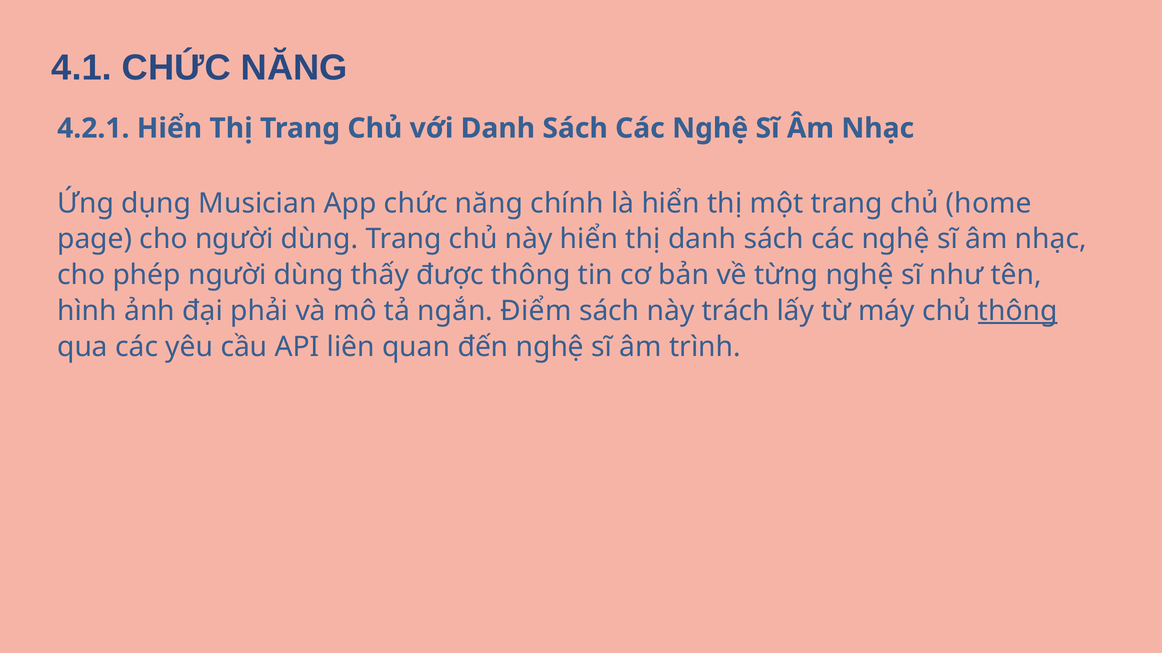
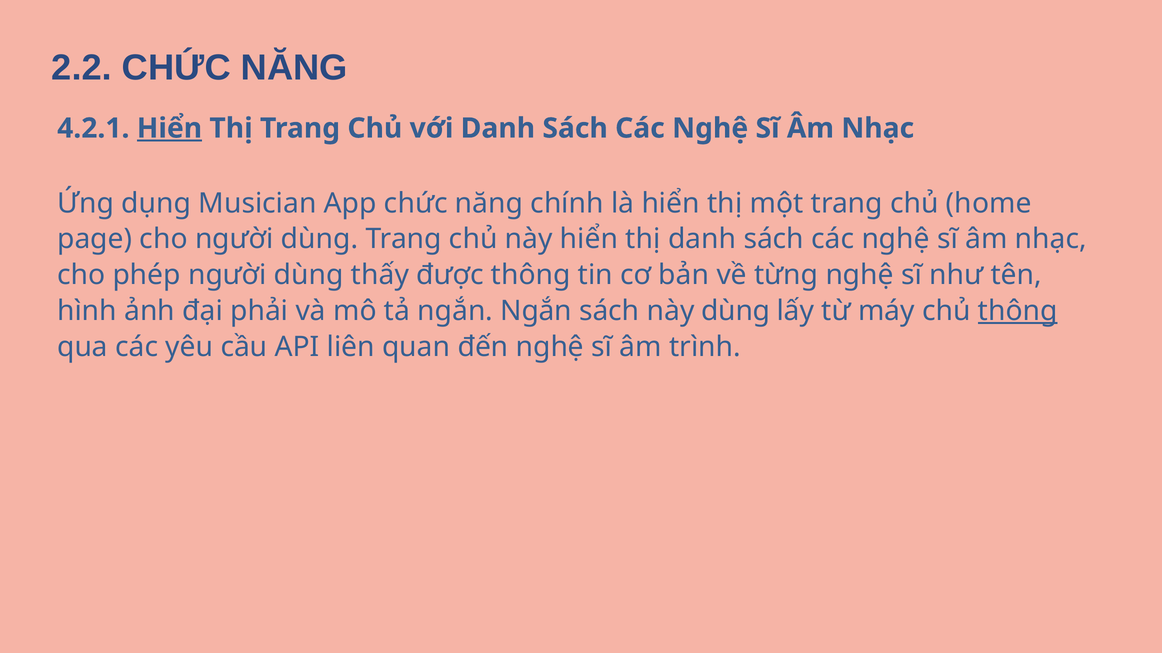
4.1: 4.1 -> 2.2 (82, 68)
Hiển underline: none -> present (169, 128)
ngắn Điểm: Điểm -> Ngắn (536, 311)
này trách: trách -> dùng (736, 311)
